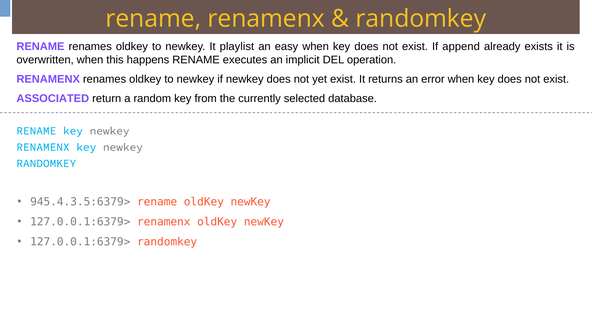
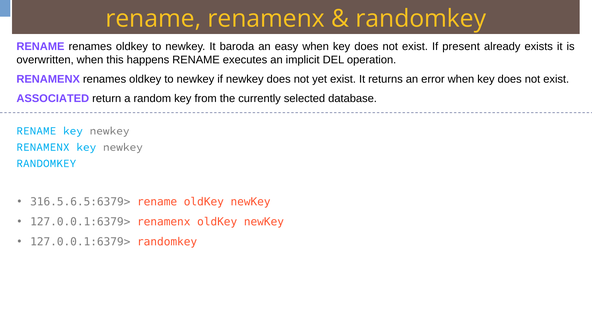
playlist: playlist -> baroda (237, 47)
append: append -> present (461, 47)
945.4.3.5:6379>: 945.4.3.5:6379> -> 316.5.6.5:6379> (80, 202)
